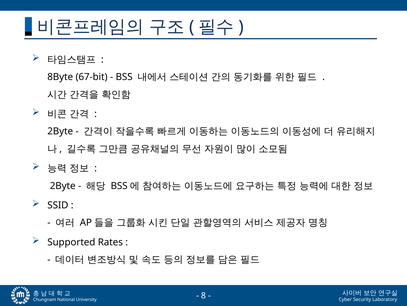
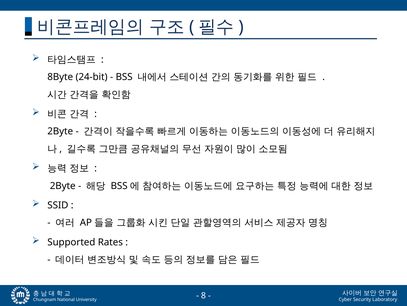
67-bit: 67-bit -> 24-bit (92, 77)
